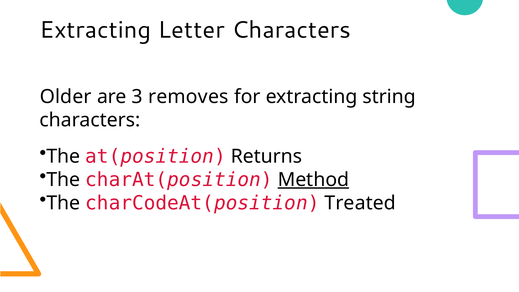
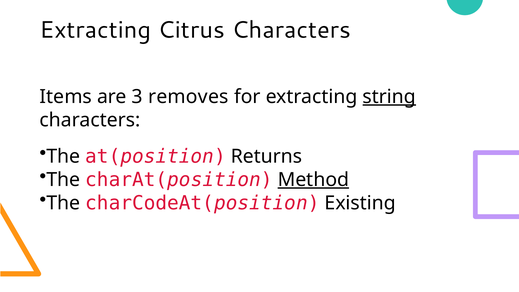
Letter: Letter -> Citrus (191, 30)
Older: Older -> Items (66, 97)
string underline: none -> present (389, 97)
Treated: Treated -> Existing (360, 203)
